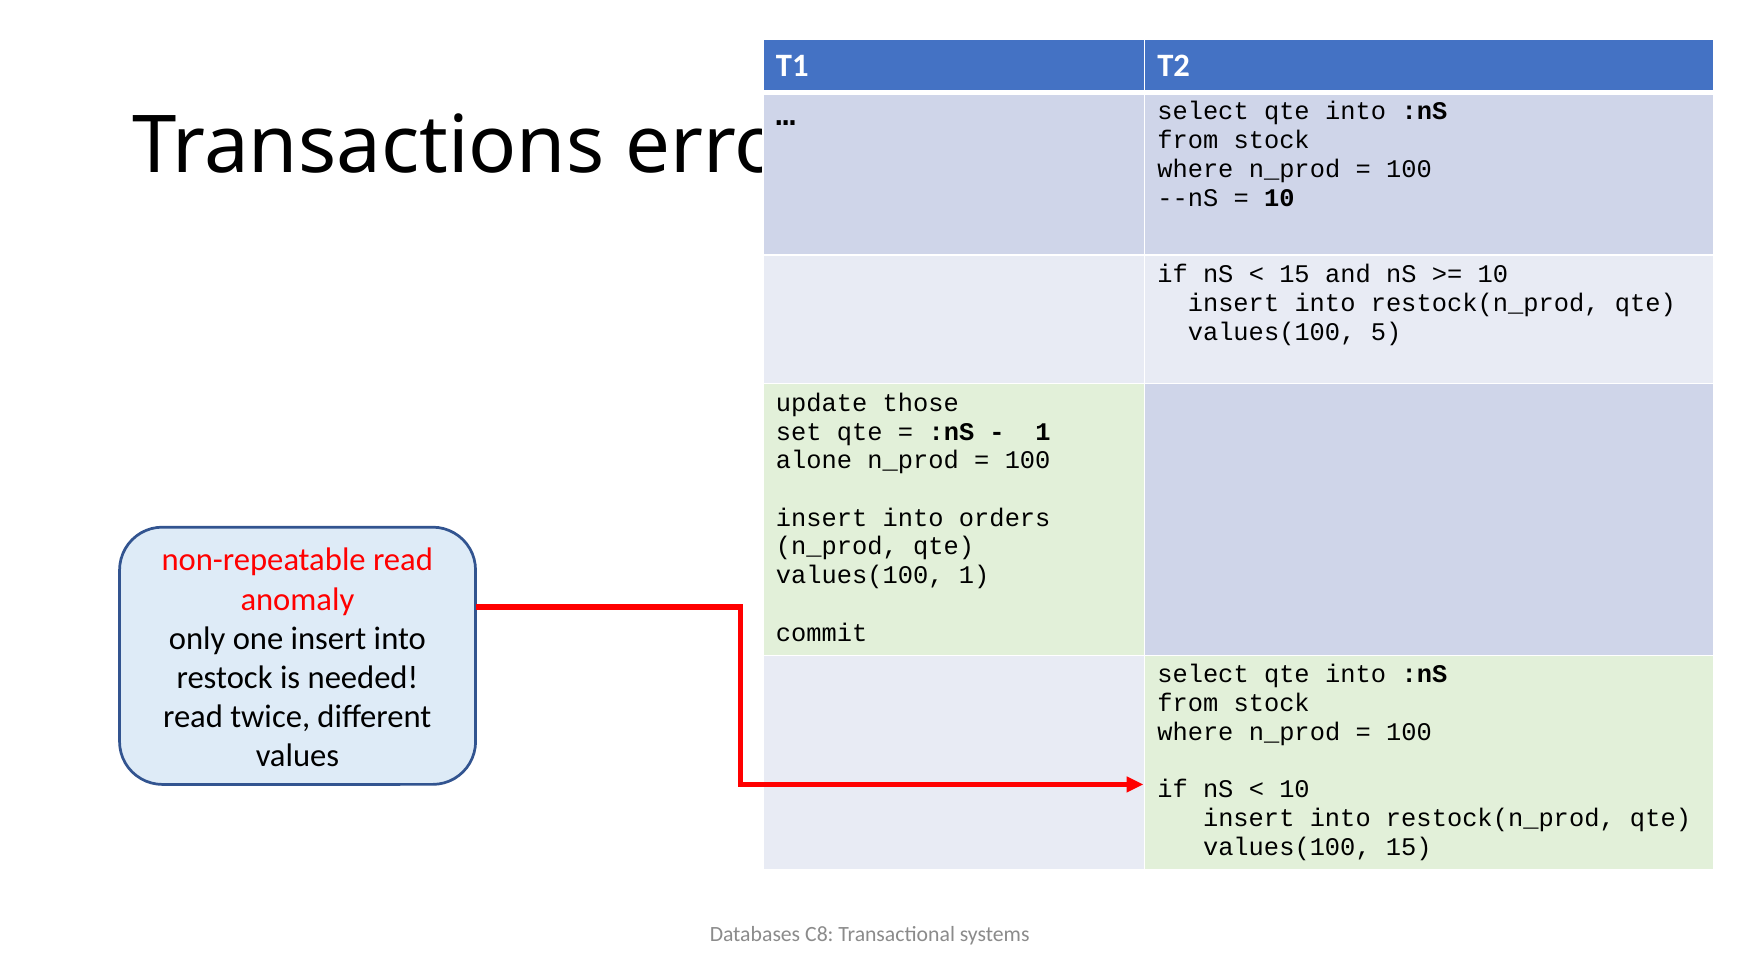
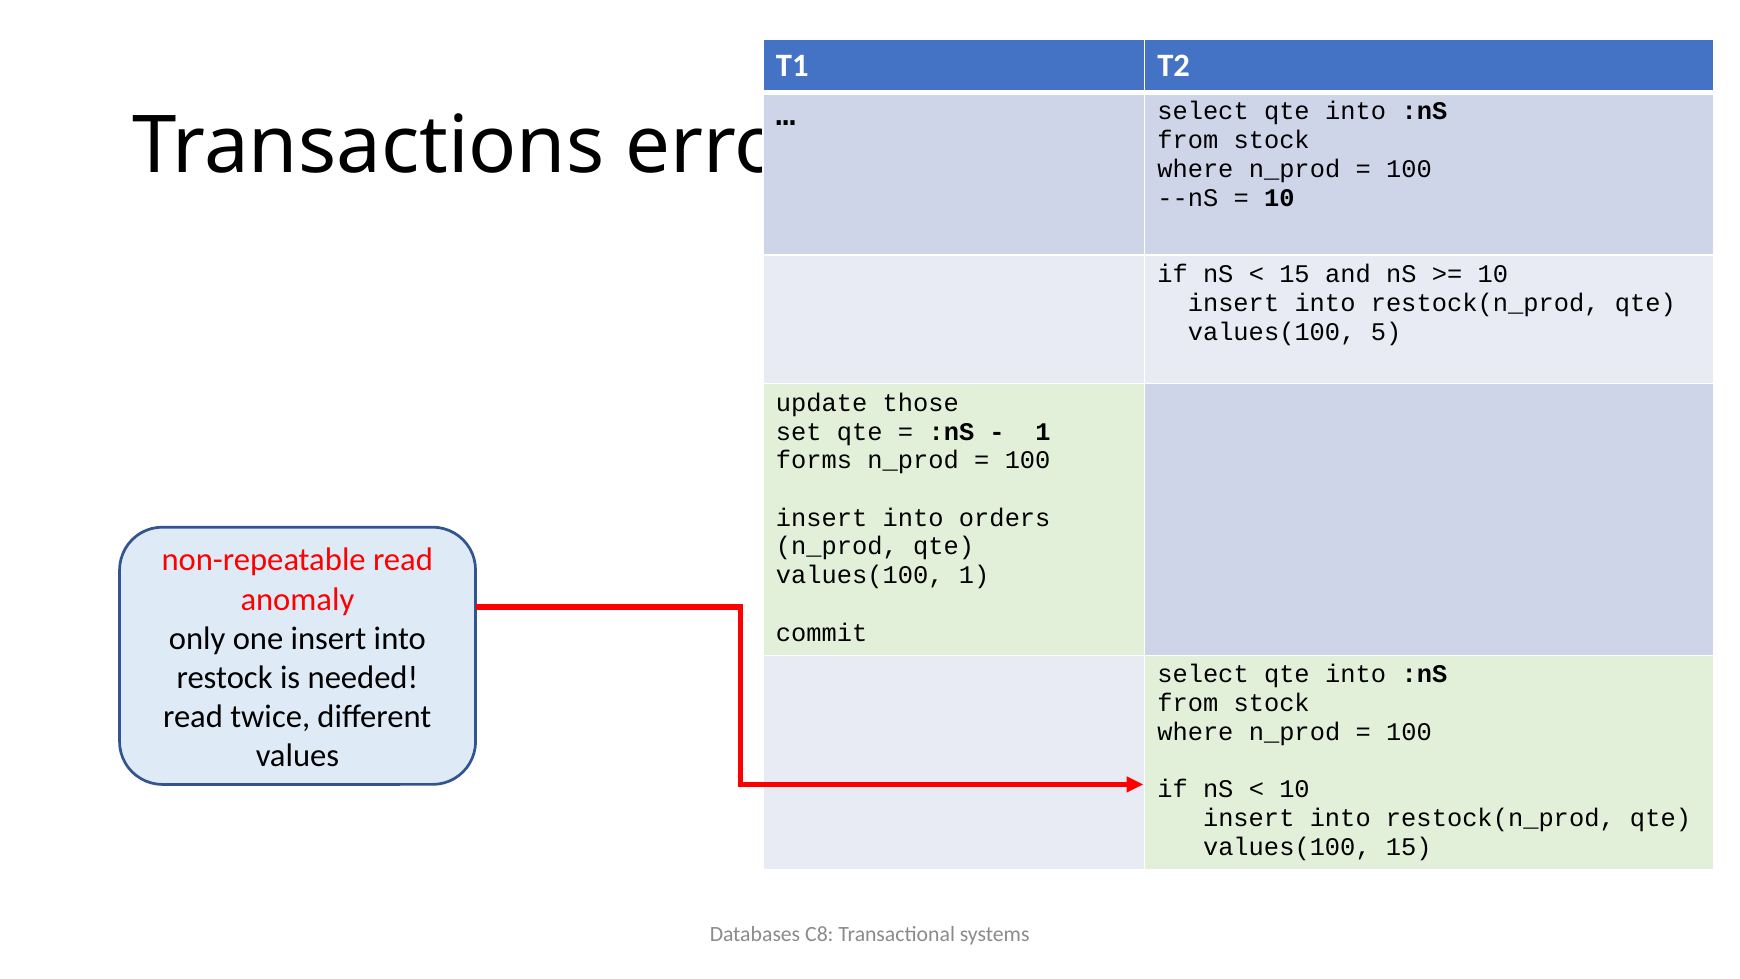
alone: alone -> forms (814, 460)
